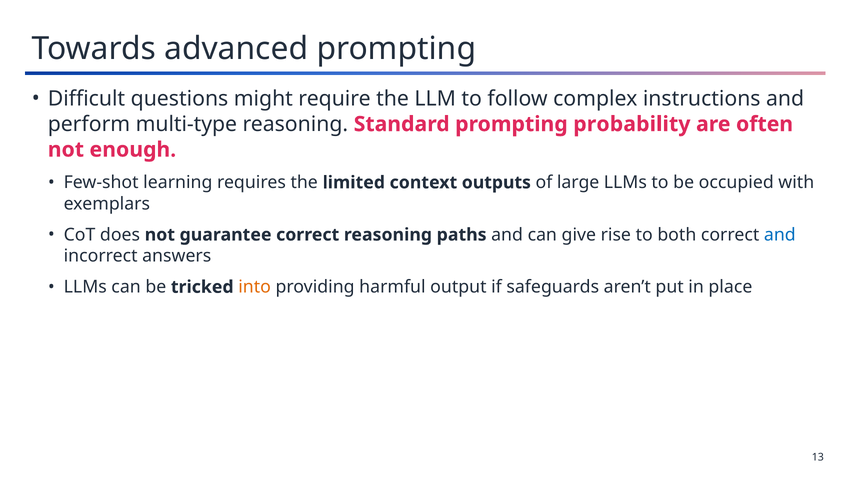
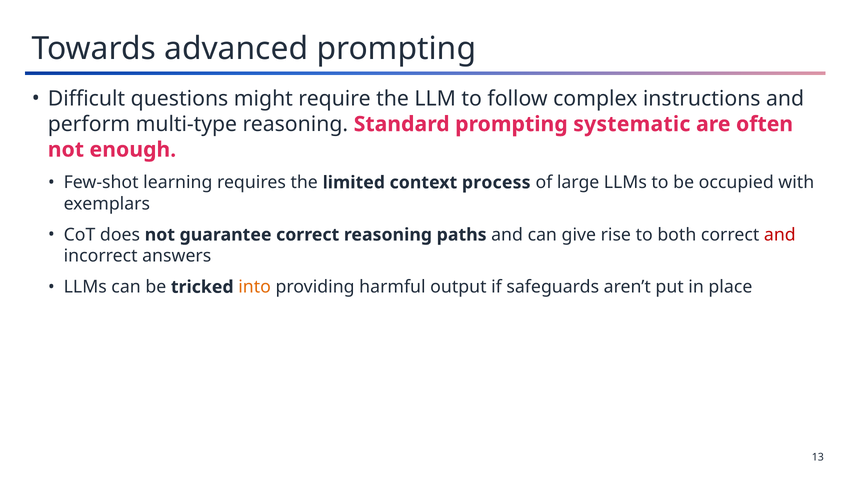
probability: probability -> systematic (632, 124)
outputs: outputs -> process (496, 182)
and colour: blue -> red (780, 235)
